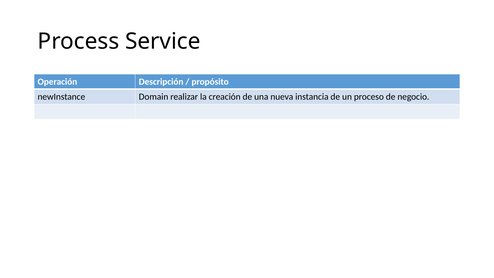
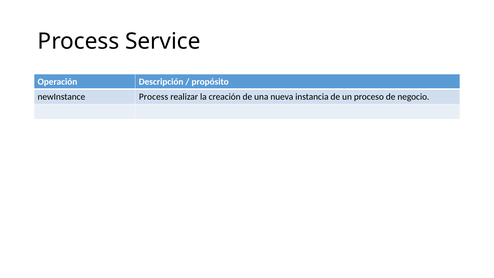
newInstance Domain: Domain -> Process (154, 97)
